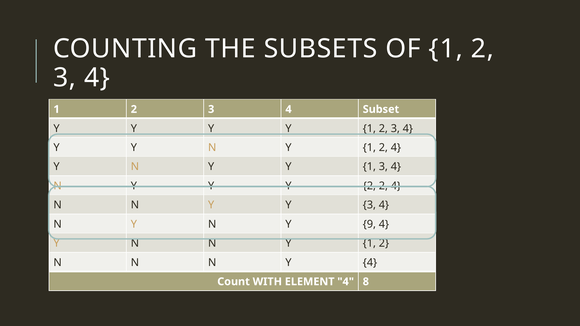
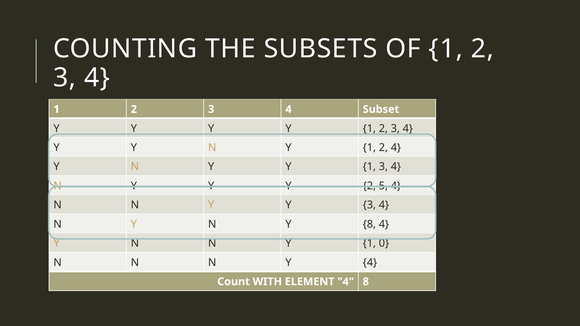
2 2: 2 -> 5 (383, 186)
Y 9: 9 -> 8 (369, 224)
2: 2 -> 0 (384, 244)
